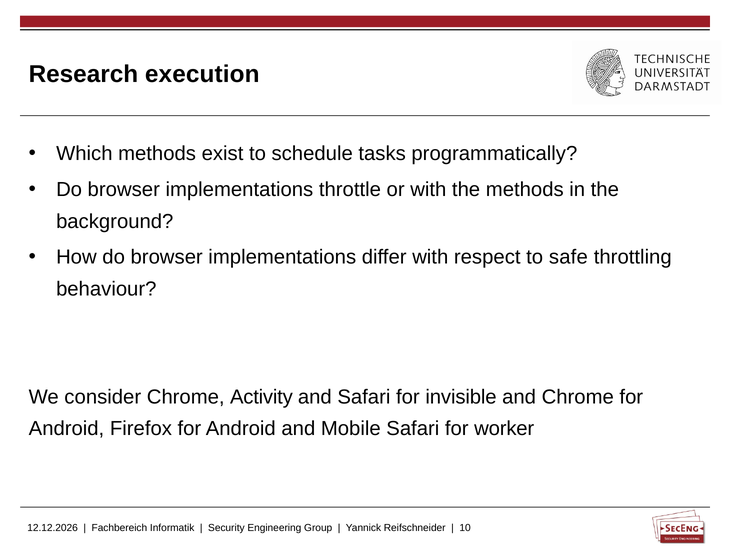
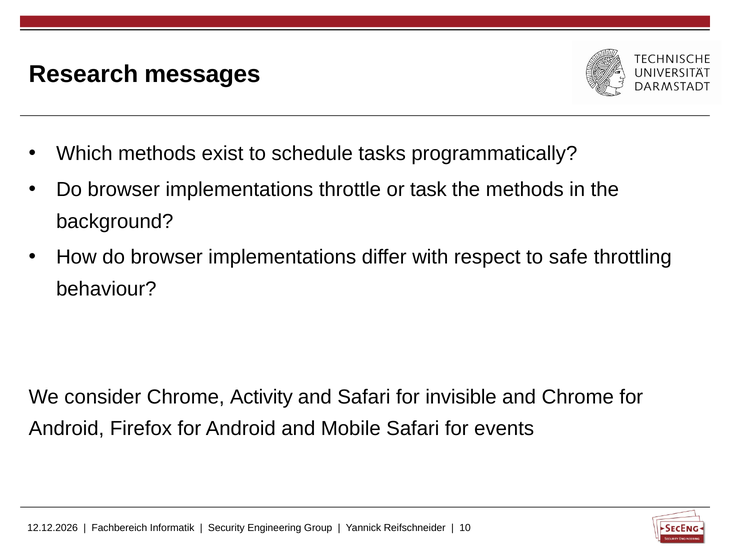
execution: execution -> messages (202, 74)
or with: with -> task (428, 190)
worker: worker -> events (504, 429)
